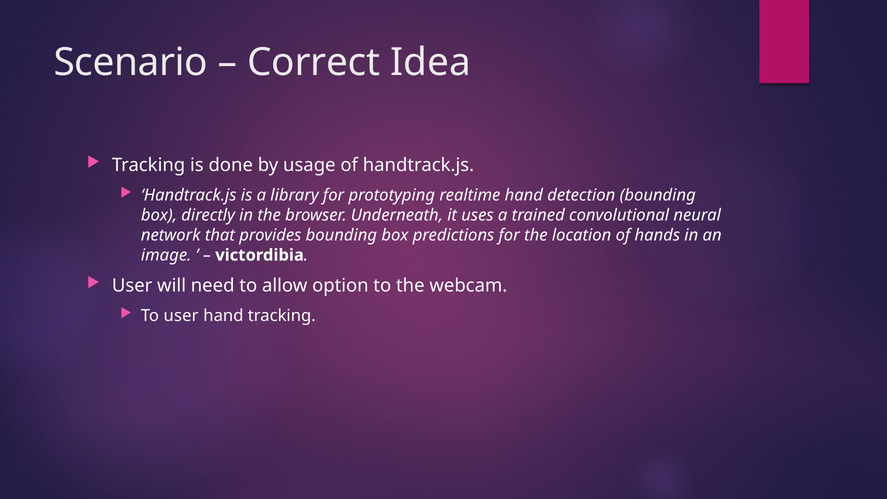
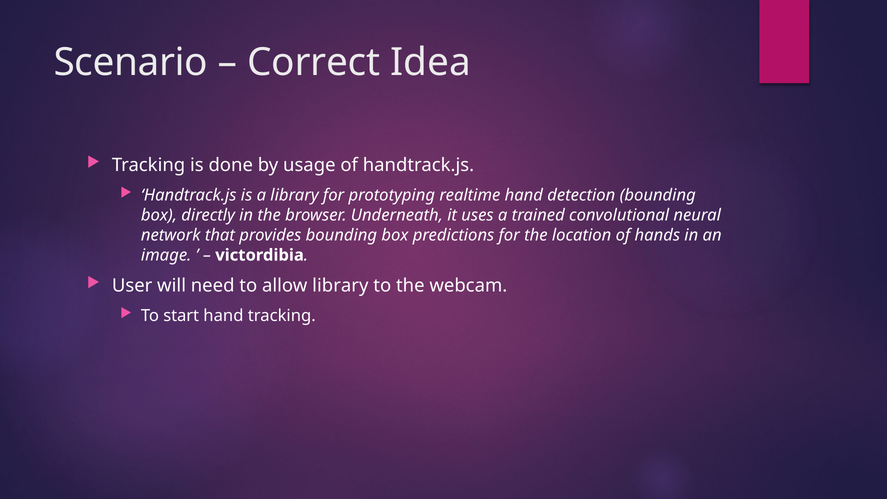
allow option: option -> library (340, 286)
To user: user -> start (181, 316)
